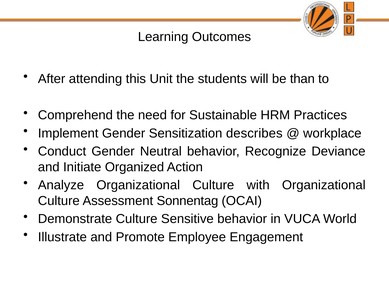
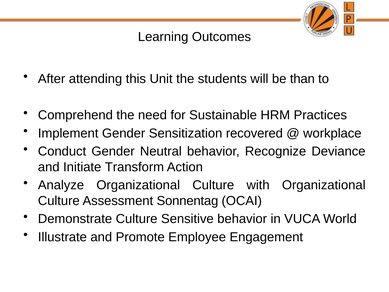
describes: describes -> recovered (254, 133)
Organized: Organized -> Transform (134, 167)
